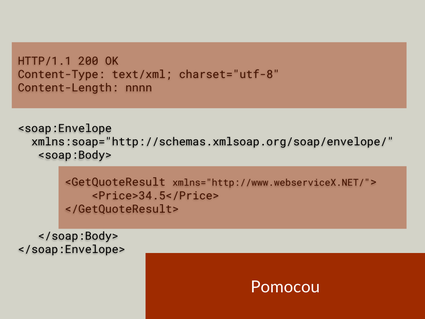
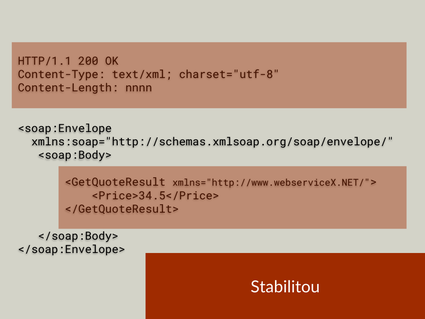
Pomocou: Pomocou -> Stabilitou (285, 287)
